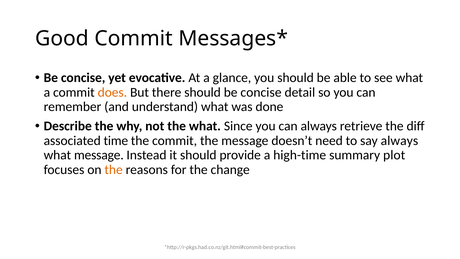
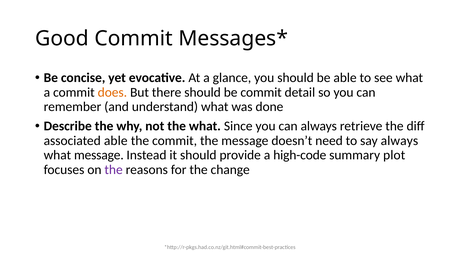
should be concise: concise -> commit (261, 92)
associated time: time -> able (116, 141)
high-time: high-time -> high-code (300, 155)
the colour: orange -> purple (114, 170)
